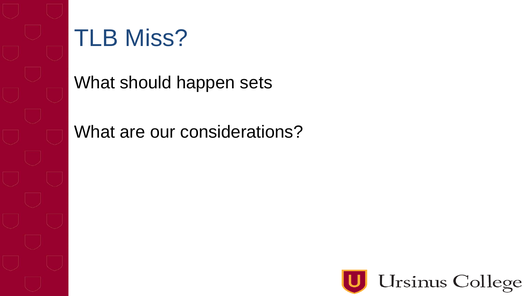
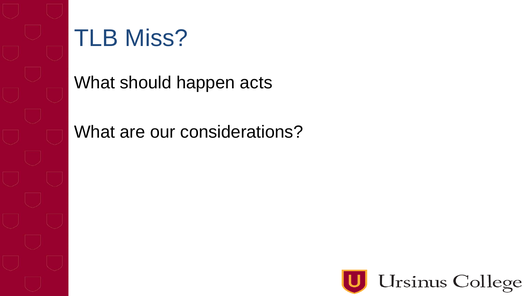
sets: sets -> acts (256, 83)
